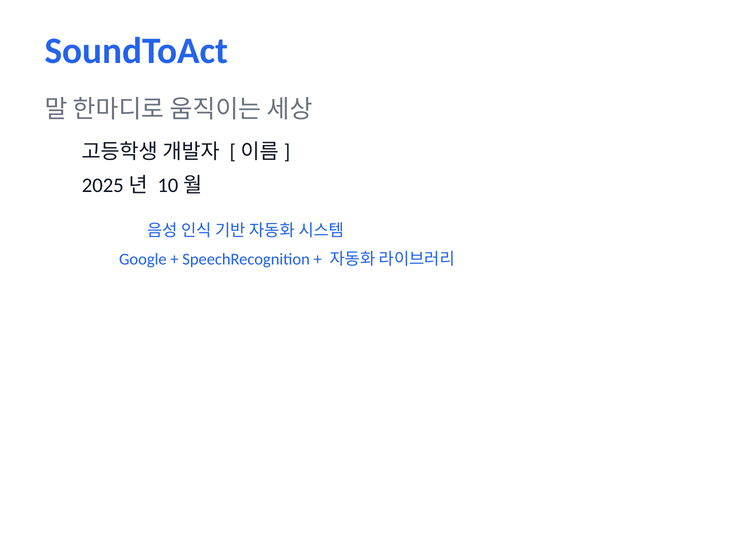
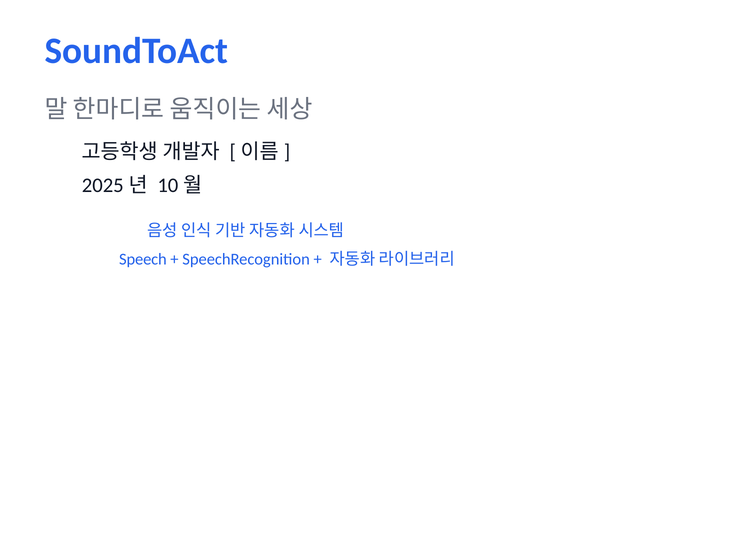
Google: Google -> Speech (143, 259)
